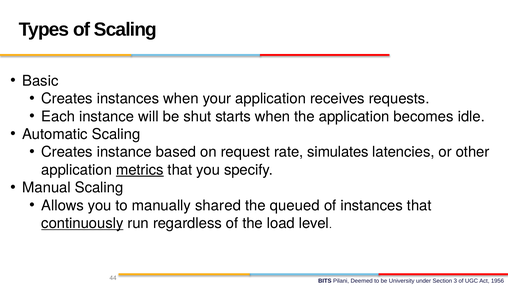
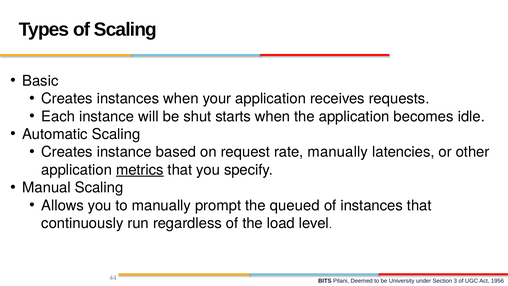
rate simulates: simulates -> manually (338, 152)
shared: shared -> prompt (218, 205)
continuously underline: present -> none (82, 223)
